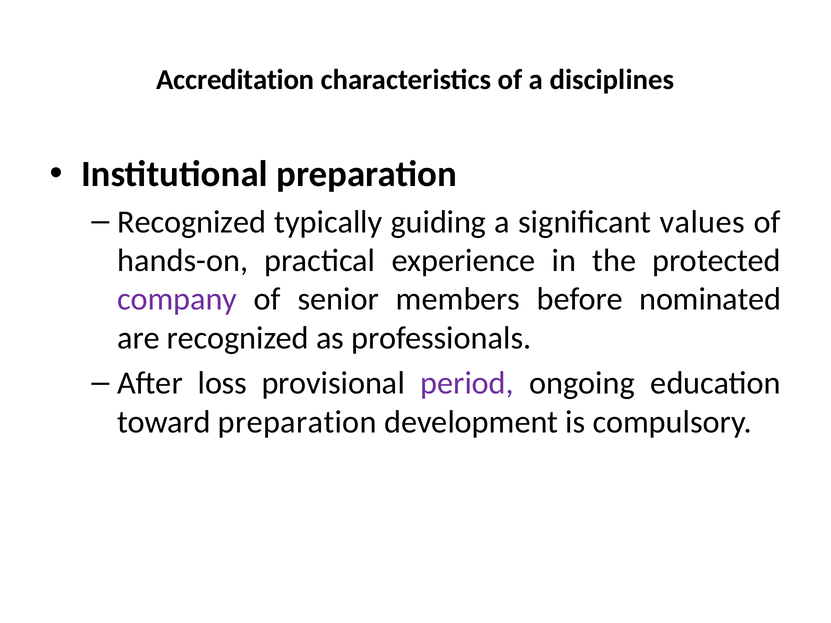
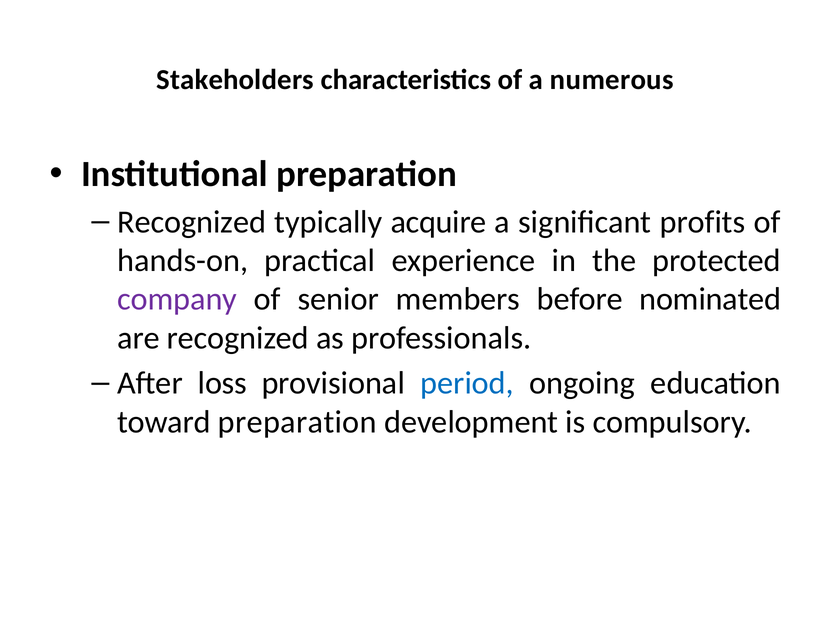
Accreditation: Accreditation -> Stakeholders (235, 80)
disciplines: disciplines -> numerous (612, 80)
guiding: guiding -> acquire (439, 222)
values: values -> profits (702, 222)
period colour: purple -> blue (467, 383)
